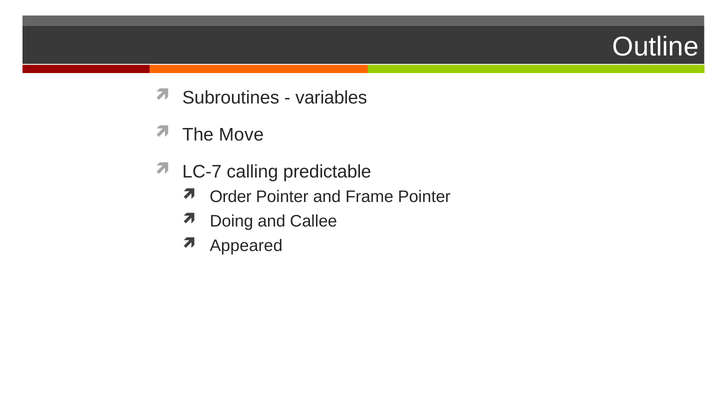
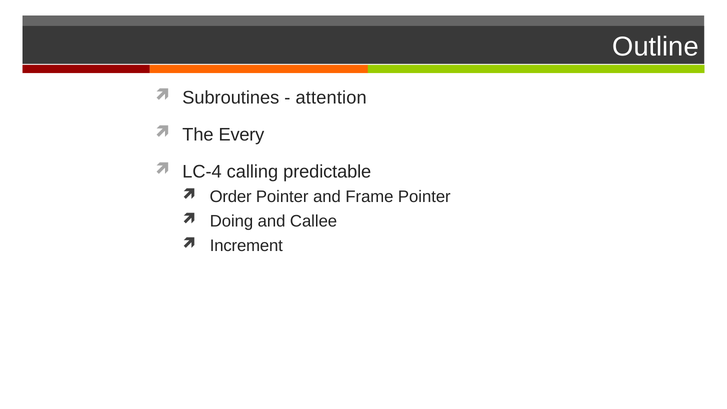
variables: variables -> attention (331, 98)
Move: Move -> Every (241, 135)
LC-7: LC-7 -> LC-4 (202, 171)
Appeared: Appeared -> Increment (246, 246)
